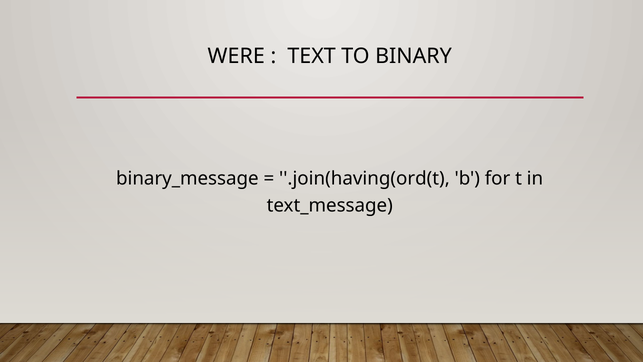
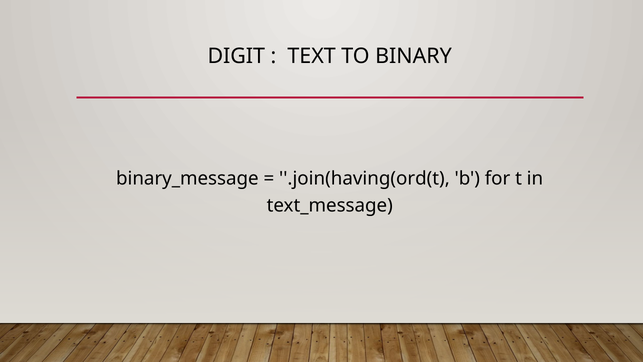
WERE: WERE -> DIGIT (236, 56)
